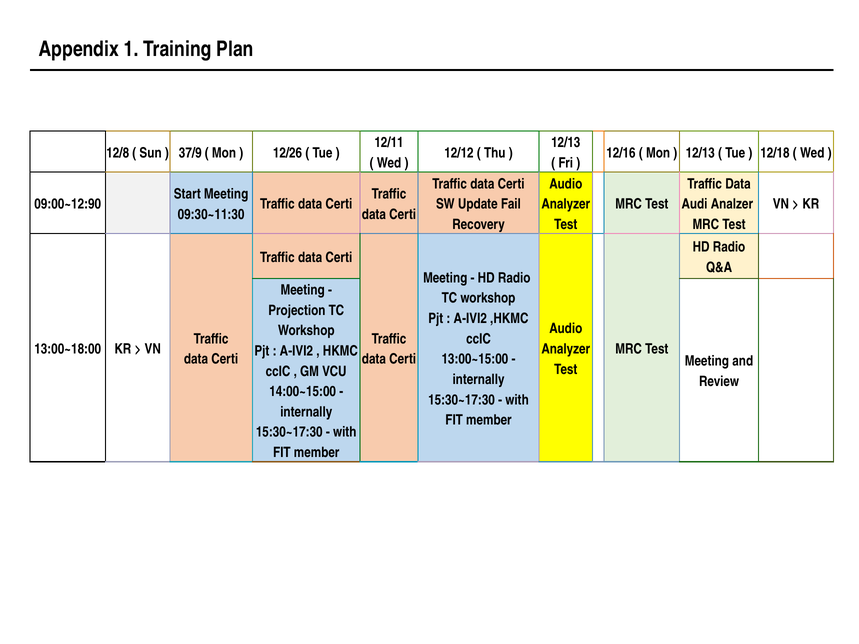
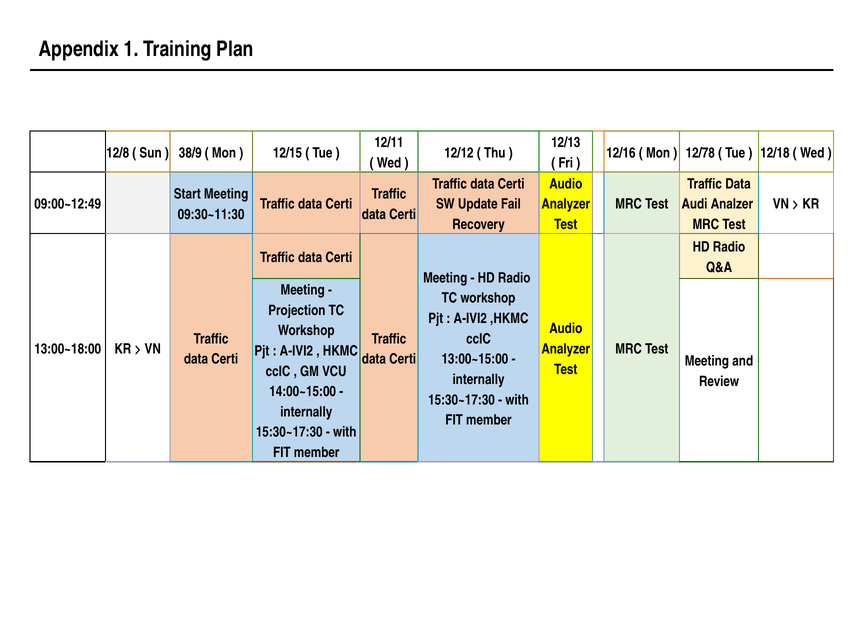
37/9: 37/9 -> 38/9 (190, 153)
12/26: 12/26 -> 12/15 (288, 153)
12/13: 12/13 -> 12/78 (700, 153)
09:00~12:90: 09:00~12:90 -> 09:00~12:49 (68, 204)
